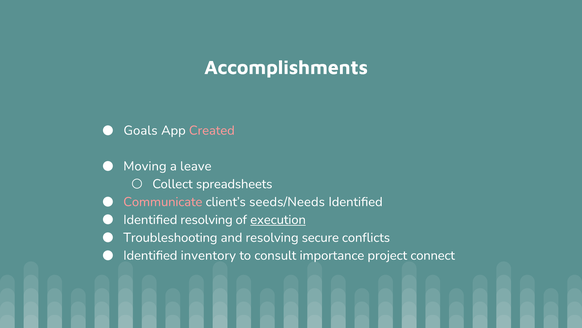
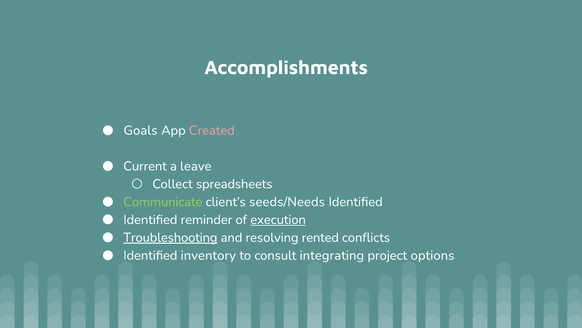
Moving: Moving -> Current (145, 166)
Communicate colour: pink -> light green (163, 201)
Identified resolving: resolving -> reminder (206, 219)
Troubleshooting underline: none -> present (170, 237)
secure: secure -> rented (320, 237)
importance: importance -> integrating (332, 255)
connect: connect -> options (433, 255)
